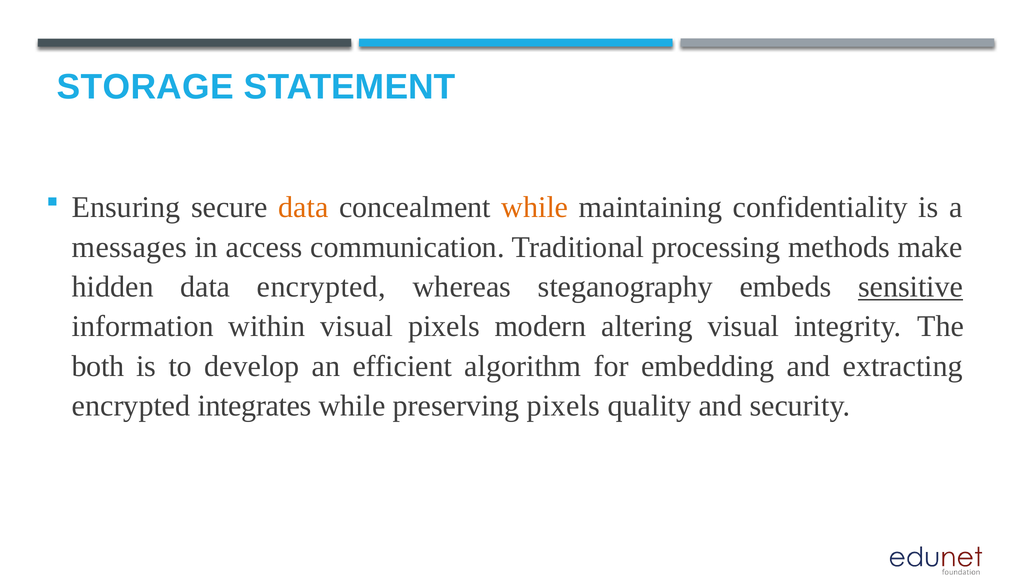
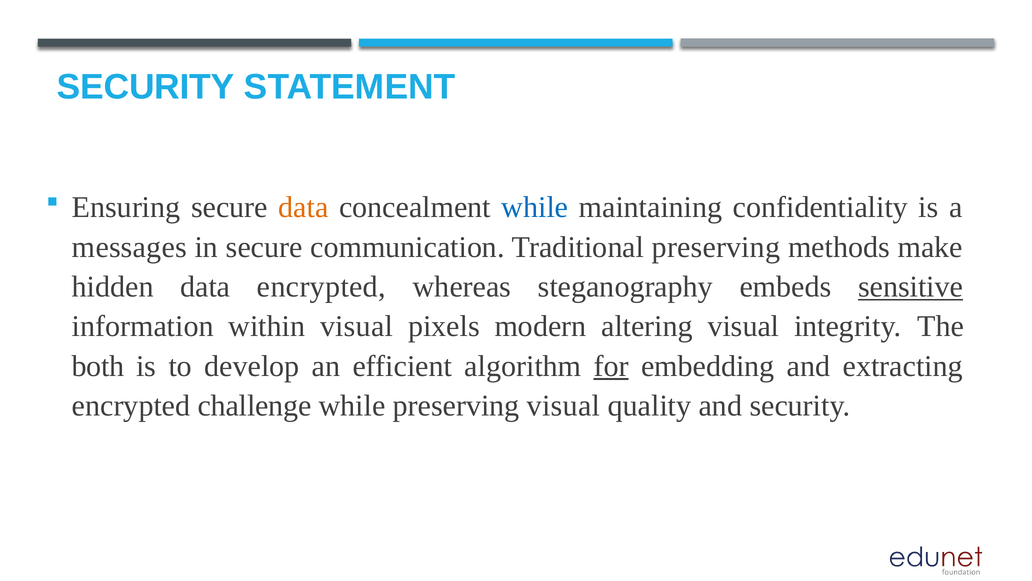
STORAGE: STORAGE -> SECURITY (146, 87)
while colour: orange -> blue (535, 207)
in access: access -> secure (264, 247)
Traditional processing: processing -> preserving (716, 247)
for underline: none -> present (611, 366)
integrates: integrates -> challenge (255, 406)
preserving pixels: pixels -> visual (564, 406)
